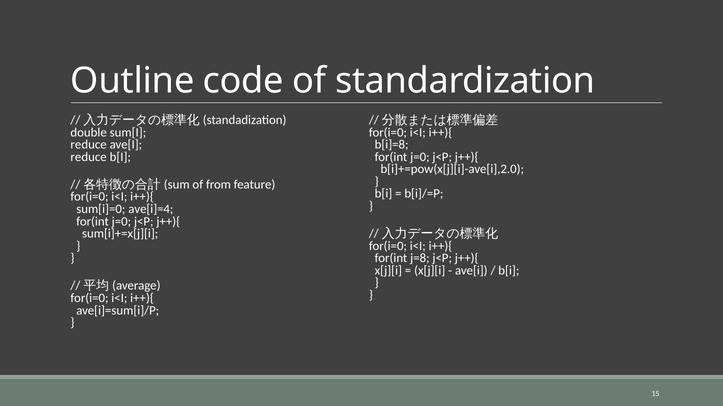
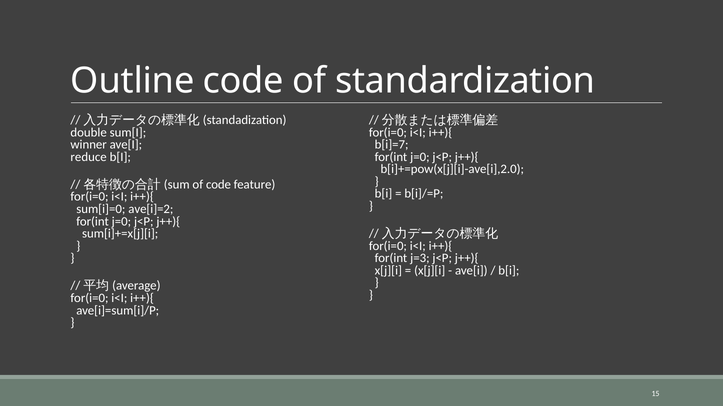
reduce: reduce -> winner (89, 145)
b[i]=8: b[i]=8 -> b[i]=7 (392, 145)
of from: from -> code (218, 185)
ave[i]=4: ave[i]=4 -> ave[i]=2 (151, 209)
j=8: j=8 -> j=3 (420, 259)
